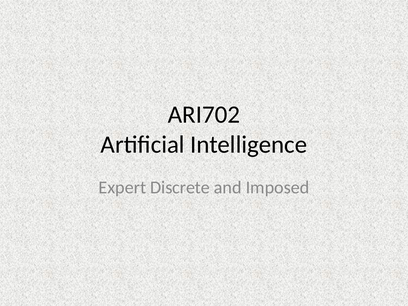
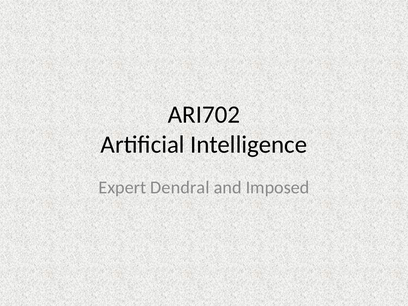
Discrete: Discrete -> Dendral (180, 188)
